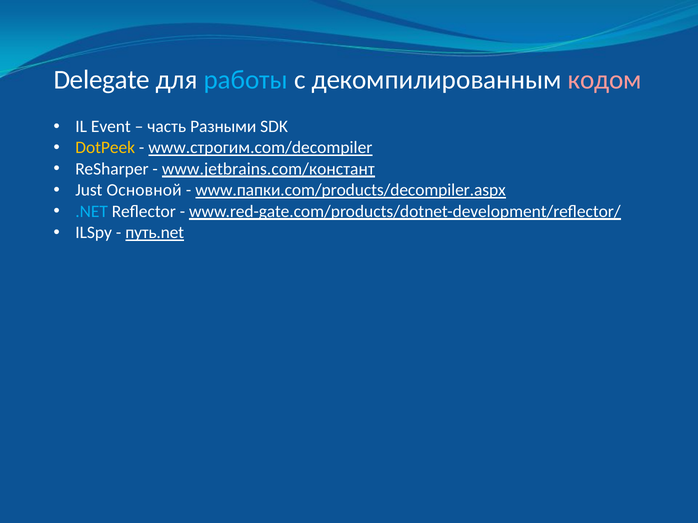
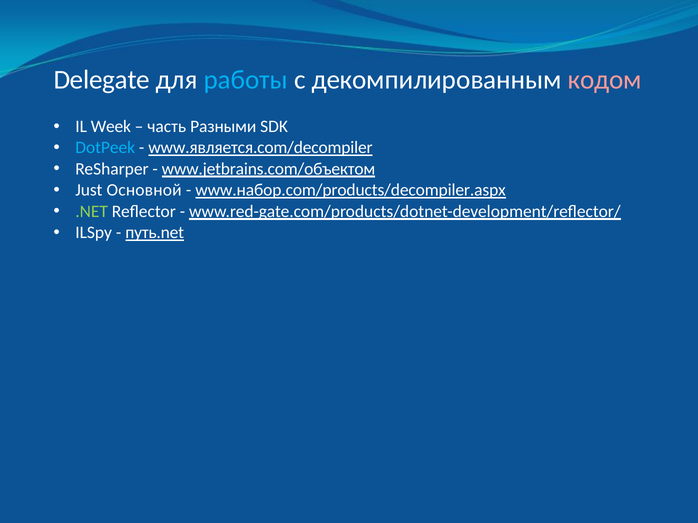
Event: Event -> Week (111, 127)
DotPeek colour: yellow -> light blue (105, 148)
www.строгим.com/decompiler: www.строгим.com/decompiler -> www.является.com/decompiler (260, 148)
www.jetbrains.com/констант: www.jetbrains.com/констант -> www.jetbrains.com/объектом (268, 169)
www.папки.com/products/decompiler.aspx: www.папки.com/products/decompiler.aspx -> www.набор.com/products/decompiler.aspx (351, 190)
.NET colour: light blue -> light green (92, 212)
